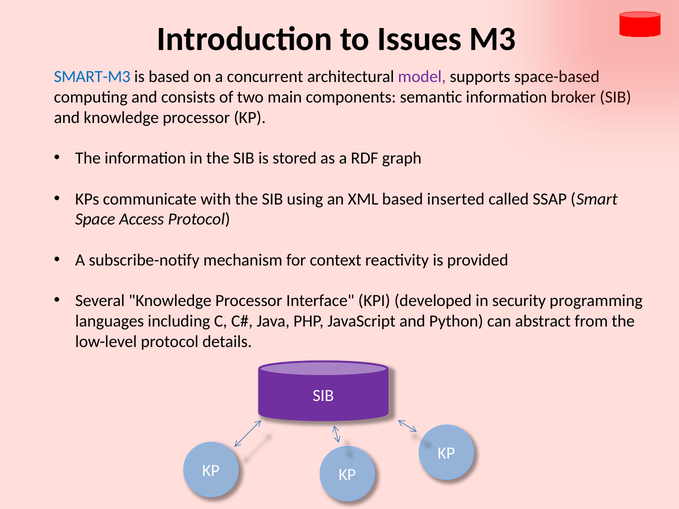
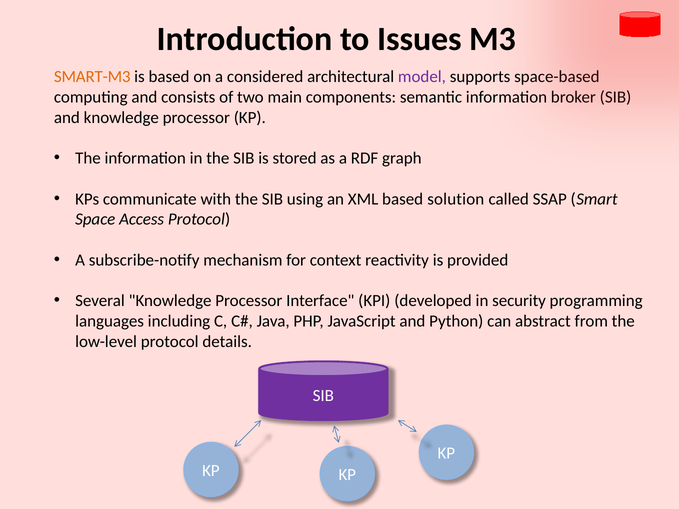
SMART-M3 colour: blue -> orange (92, 77)
concurrent: concurrent -> considered (265, 77)
inserted: inserted -> solution (456, 199)
